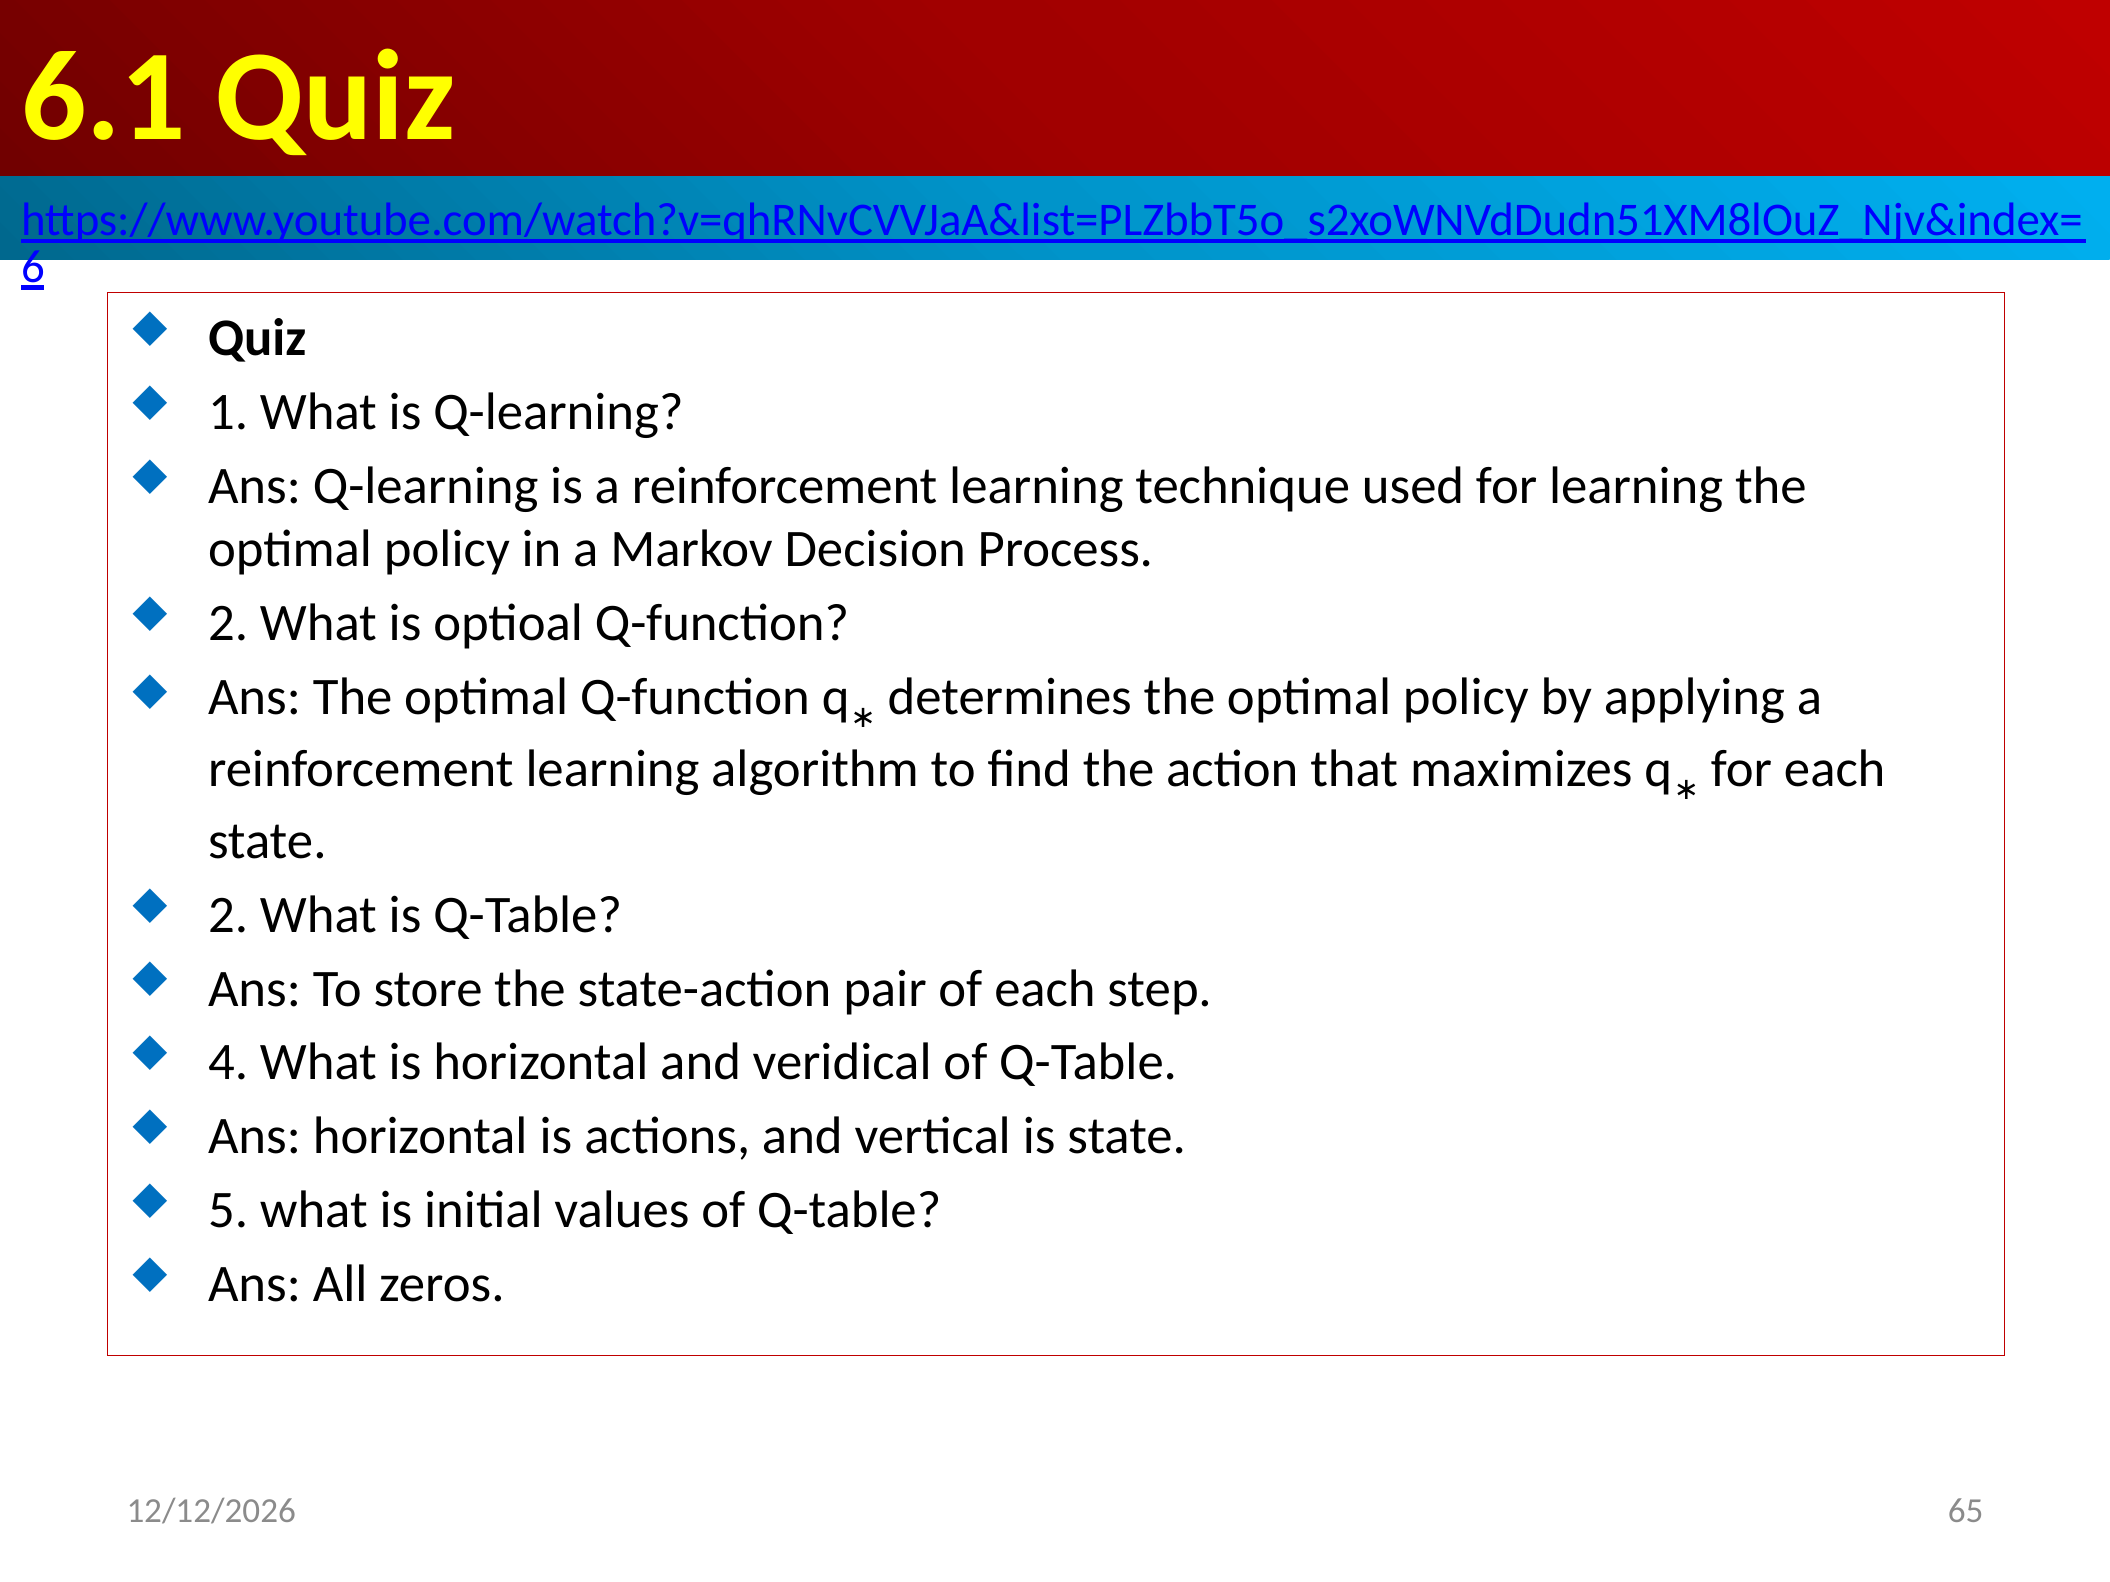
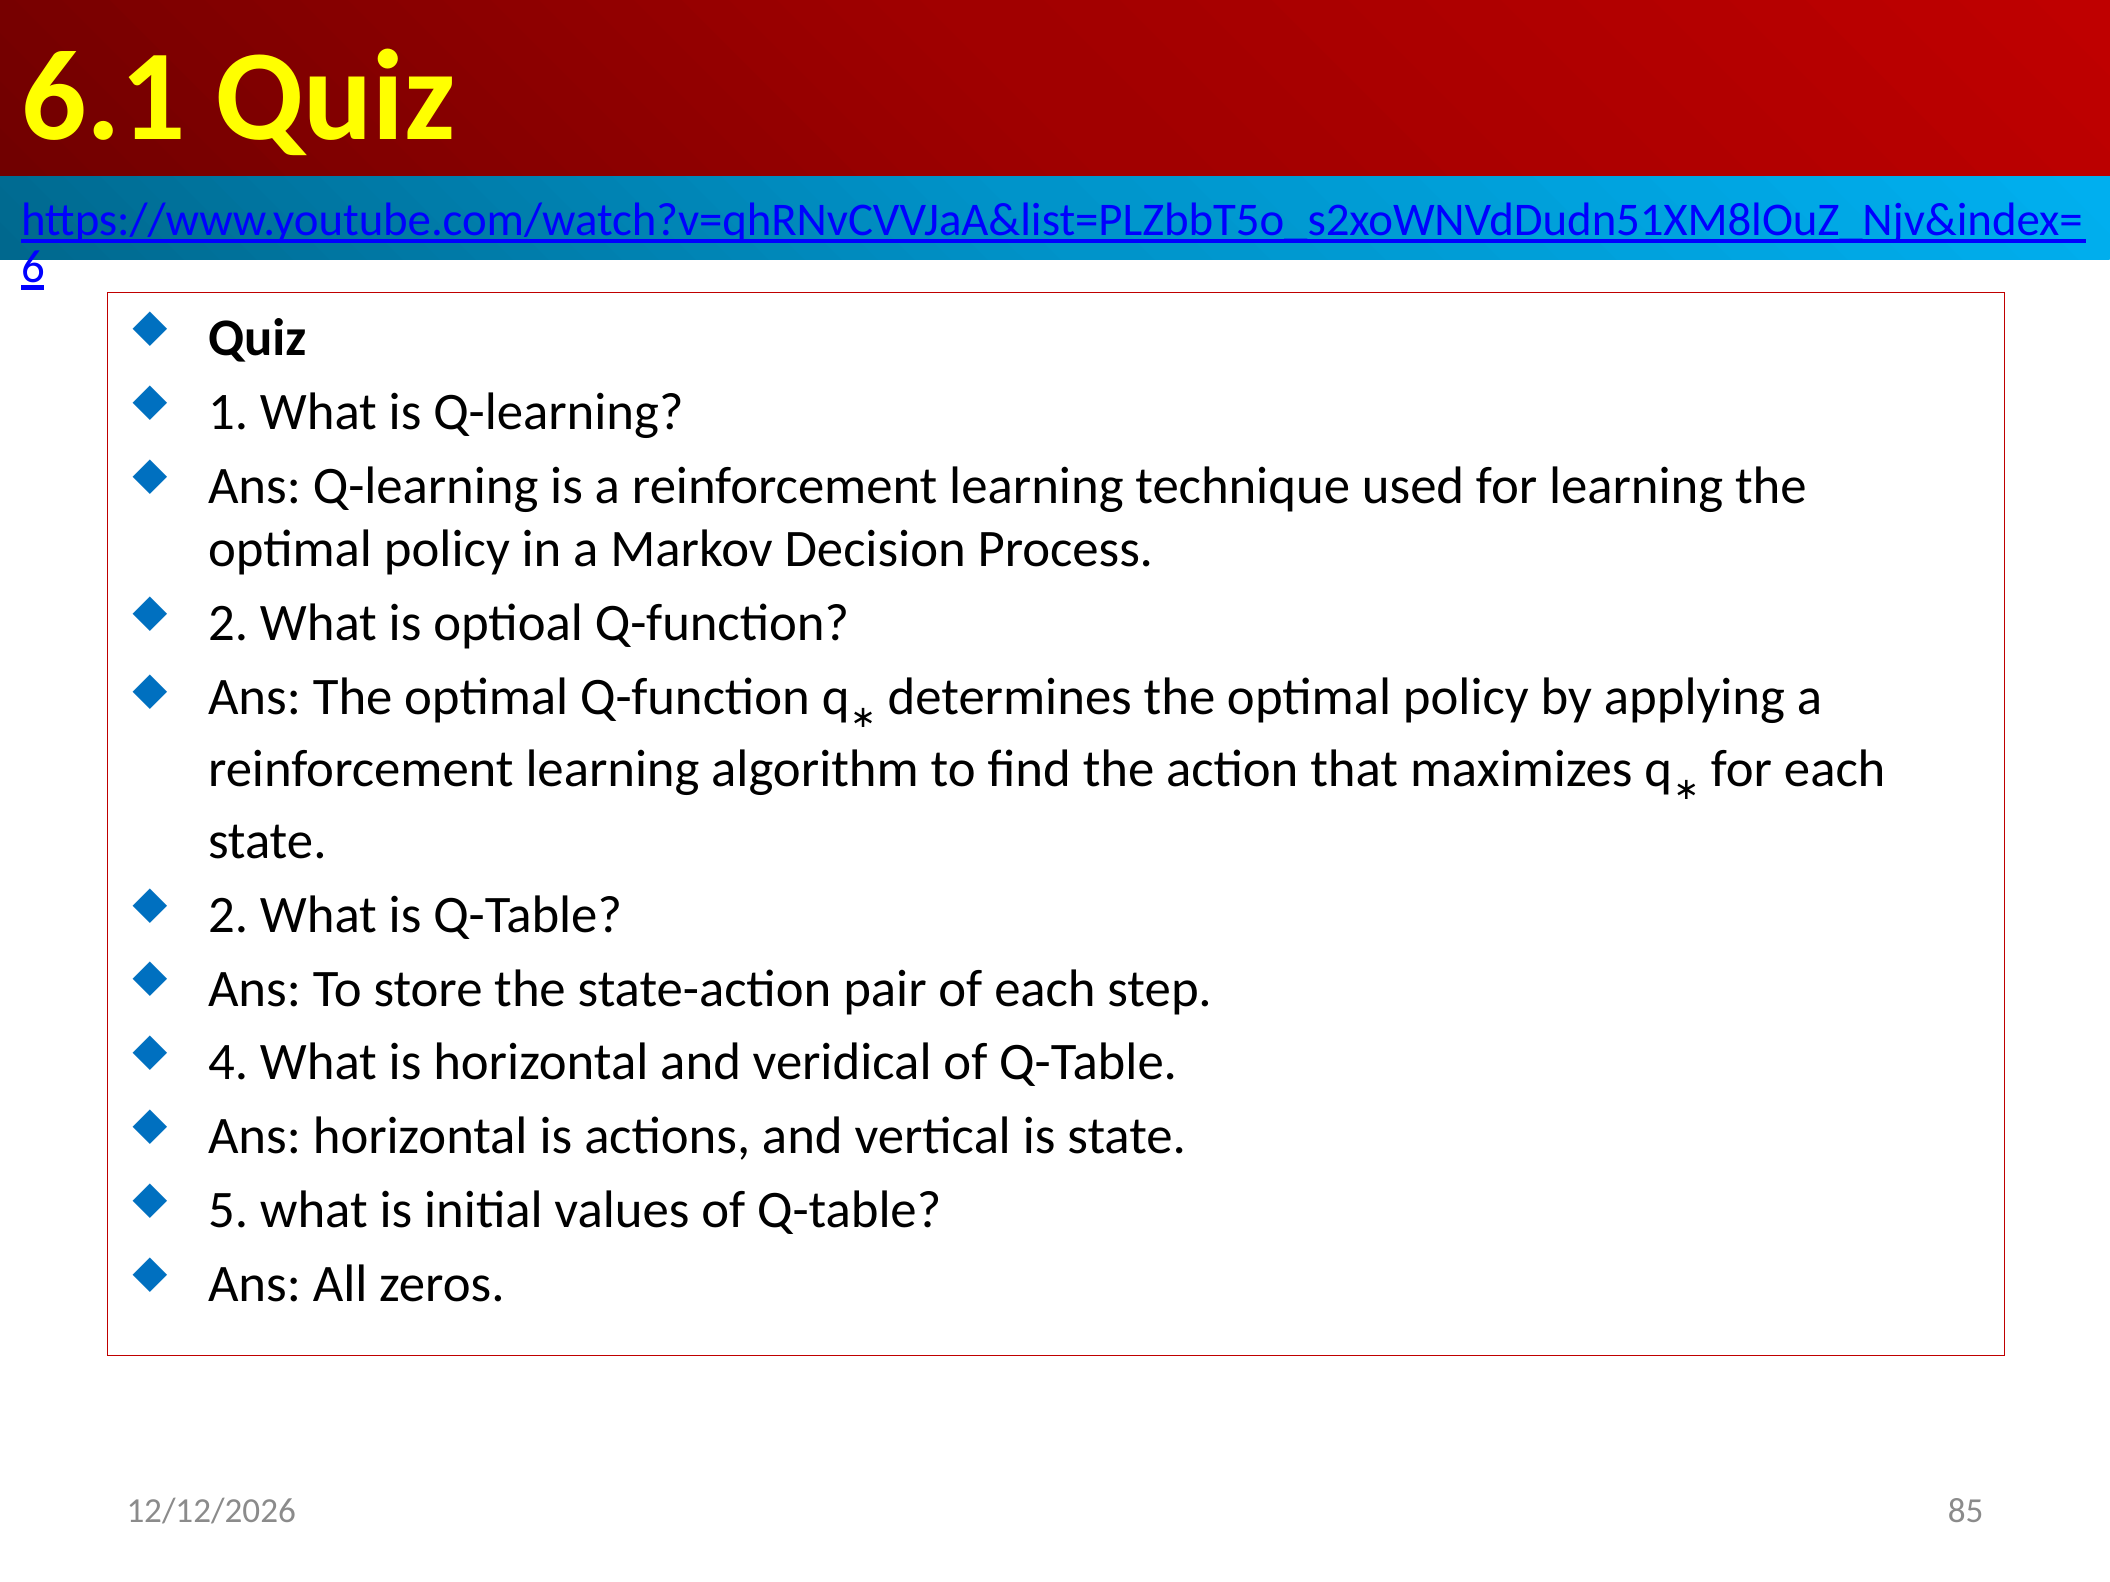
65: 65 -> 85 (1966, 1511)
